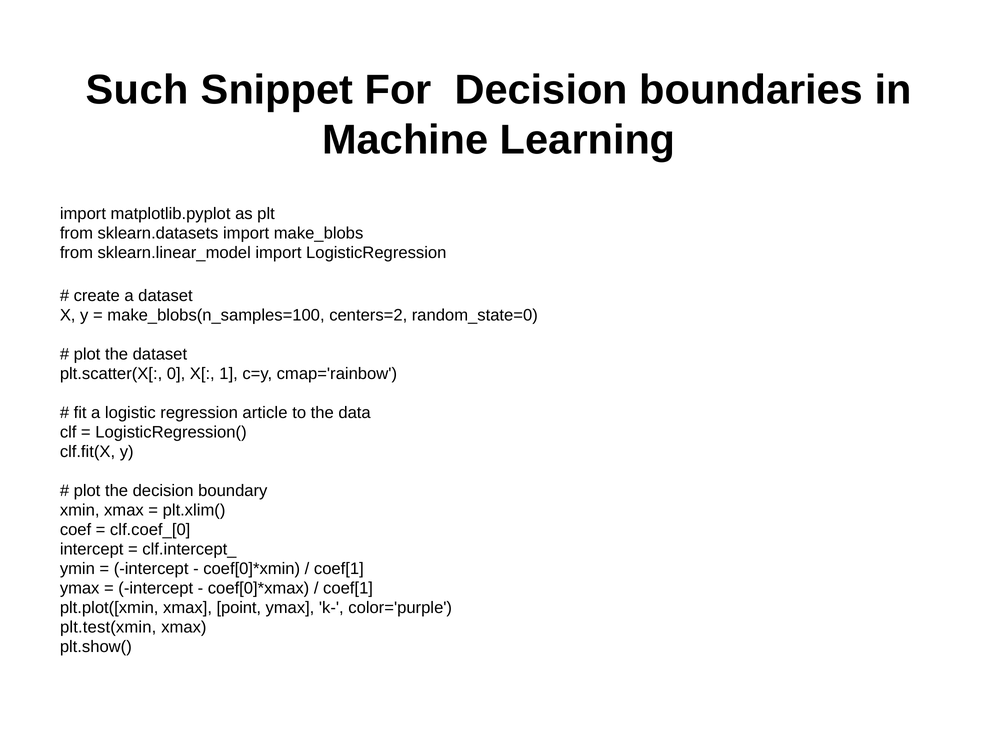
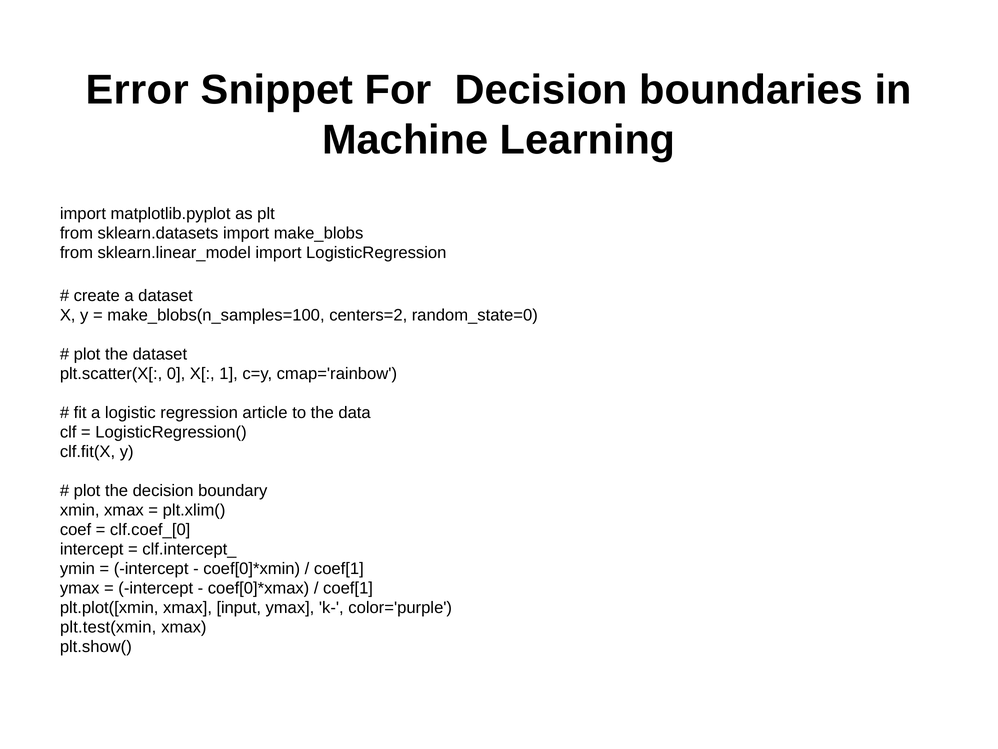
Such: Such -> Error (137, 90)
point: point -> input (239, 607)
